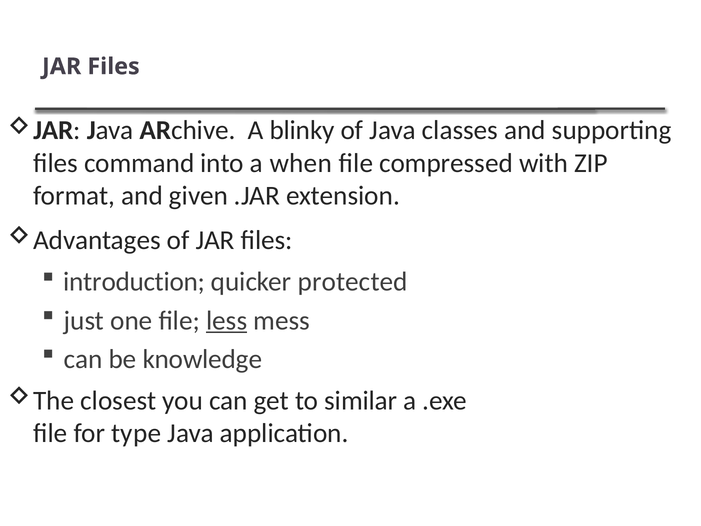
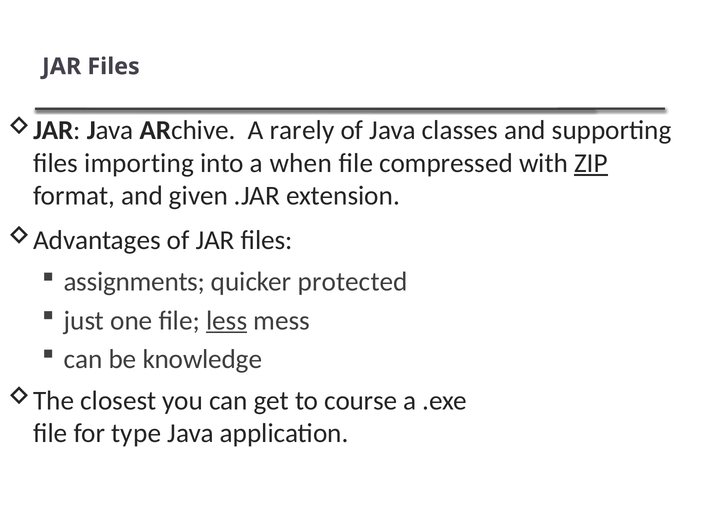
blinky: blinky -> rarely (302, 130)
command: command -> importing (139, 163)
ZIP underline: none -> present (591, 163)
introduction: introduction -> assignments (134, 282)
similar: similar -> course (361, 400)
